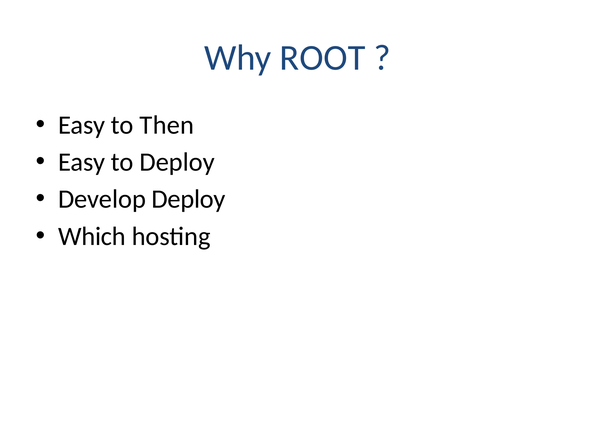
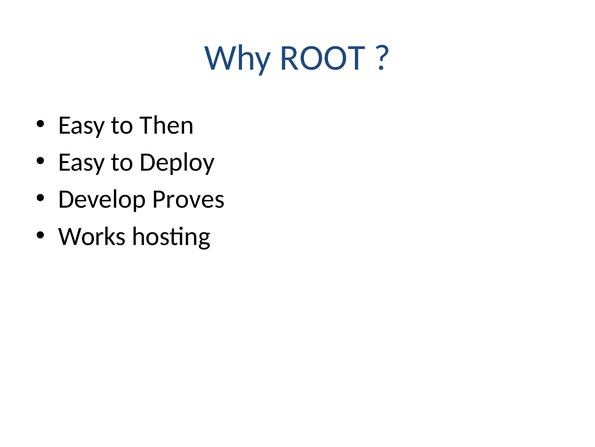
Develop Deploy: Deploy -> Proves (188, 199)
Which: Which -> Works (92, 236)
